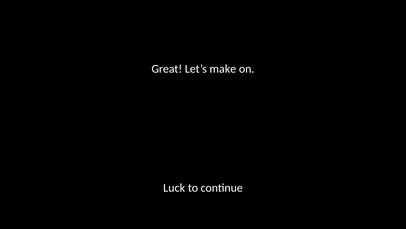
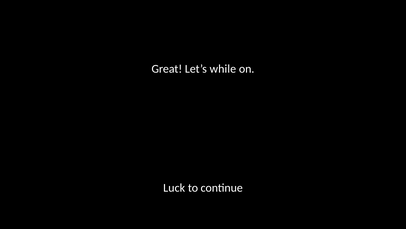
make: make -> while (223, 69)
